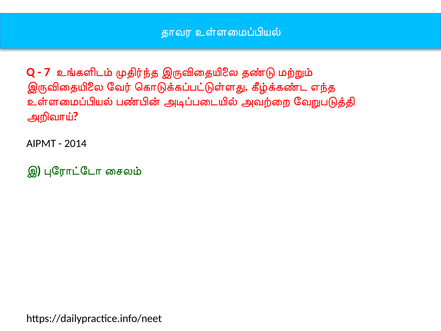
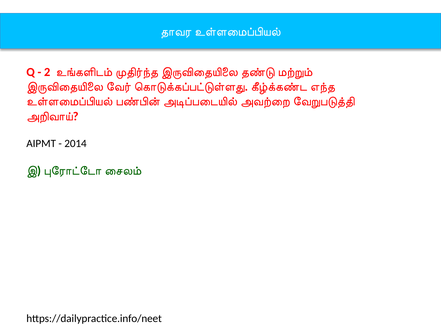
7: 7 -> 2 (47, 72)
